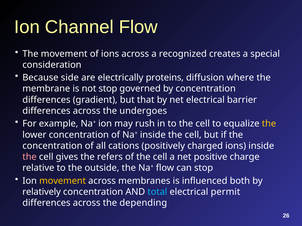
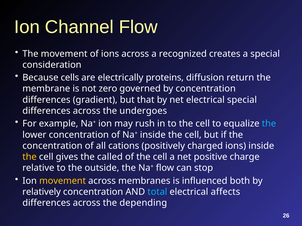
side: side -> cells (70, 78)
where: where -> return (240, 78)
not stop: stop -> zero (108, 89)
electrical barrier: barrier -> special (242, 100)
the colour: yellow -> light blue (269, 124)
the colour: pink -> yellow (30, 157)
refers: refers -> called (110, 157)
permit: permit -> affects (225, 192)
